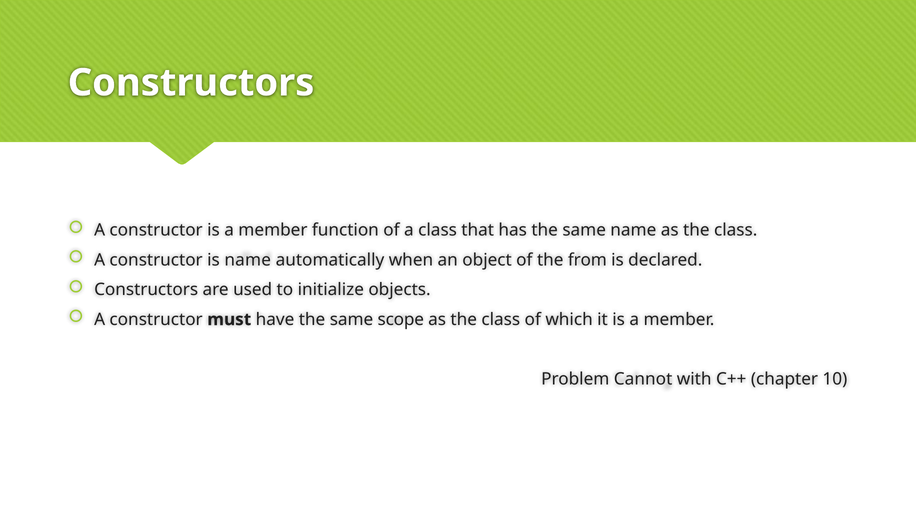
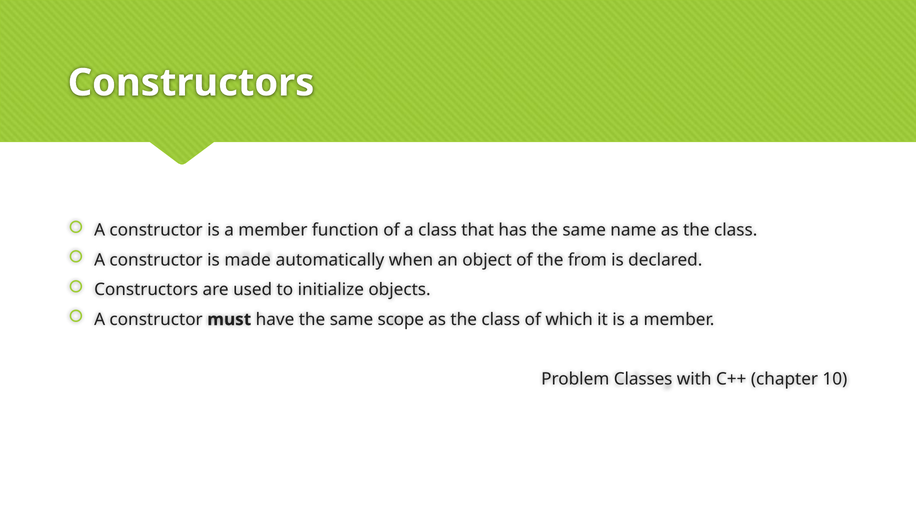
is name: name -> made (248, 260)
Cannot: Cannot -> Classes (643, 379)
